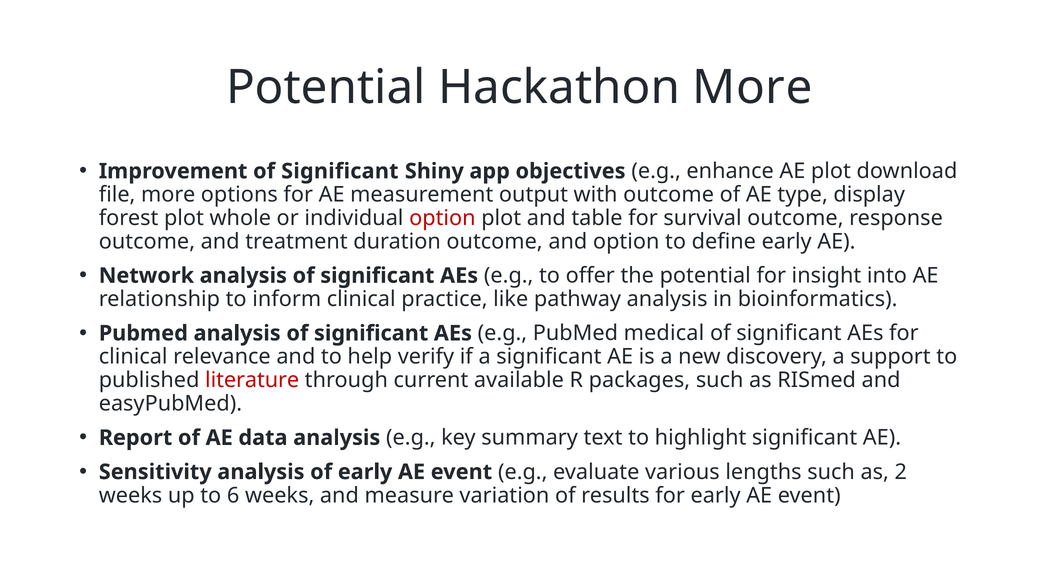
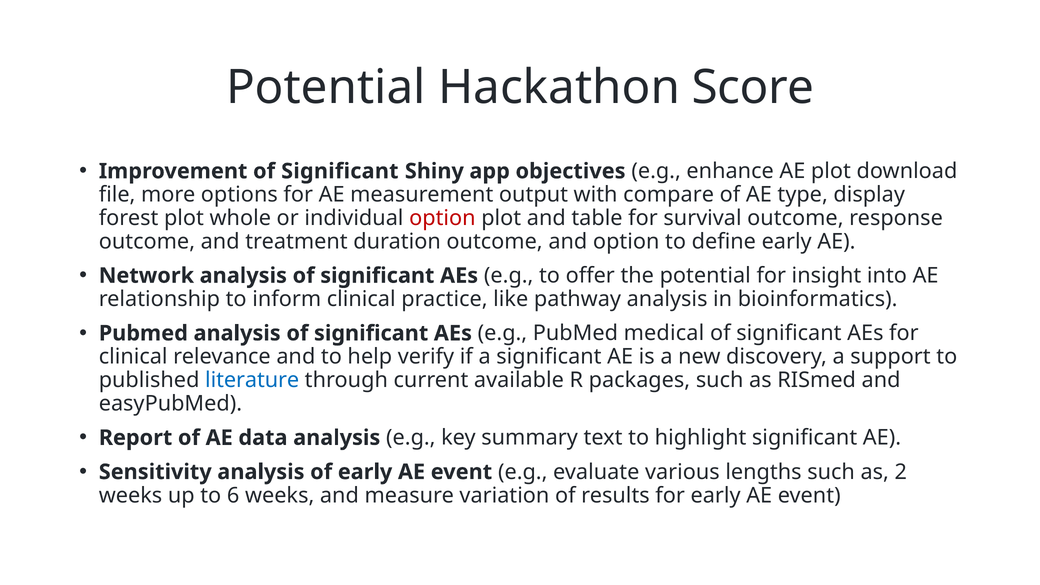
Hackathon More: More -> Score (753, 87)
with outcome: outcome -> compare (669, 195)
literature colour: red -> blue (252, 380)
